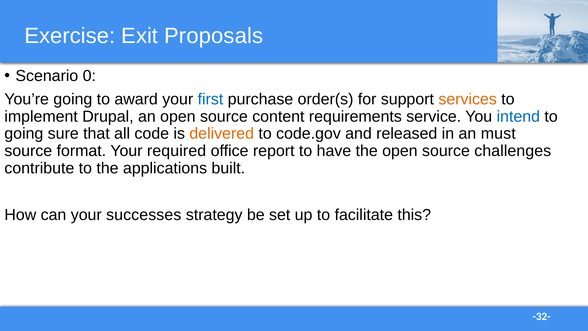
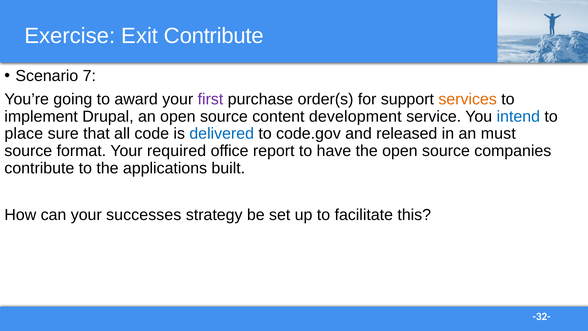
Exit Proposals: Proposals -> Contribute (214, 36)
0: 0 -> 7 (89, 76)
first colour: blue -> purple (210, 99)
requirements: requirements -> development (355, 116)
going: going -> place (24, 134)
delivered colour: orange -> blue (222, 134)
challenges: challenges -> companies (513, 151)
